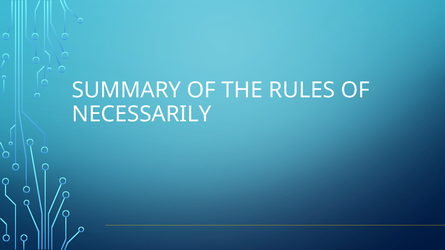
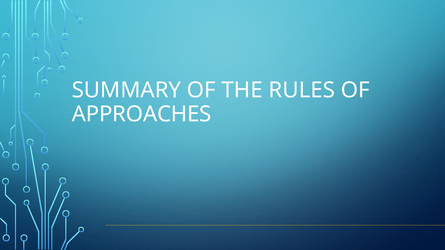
NECESSARILY: NECESSARILY -> APPROACHES (142, 114)
